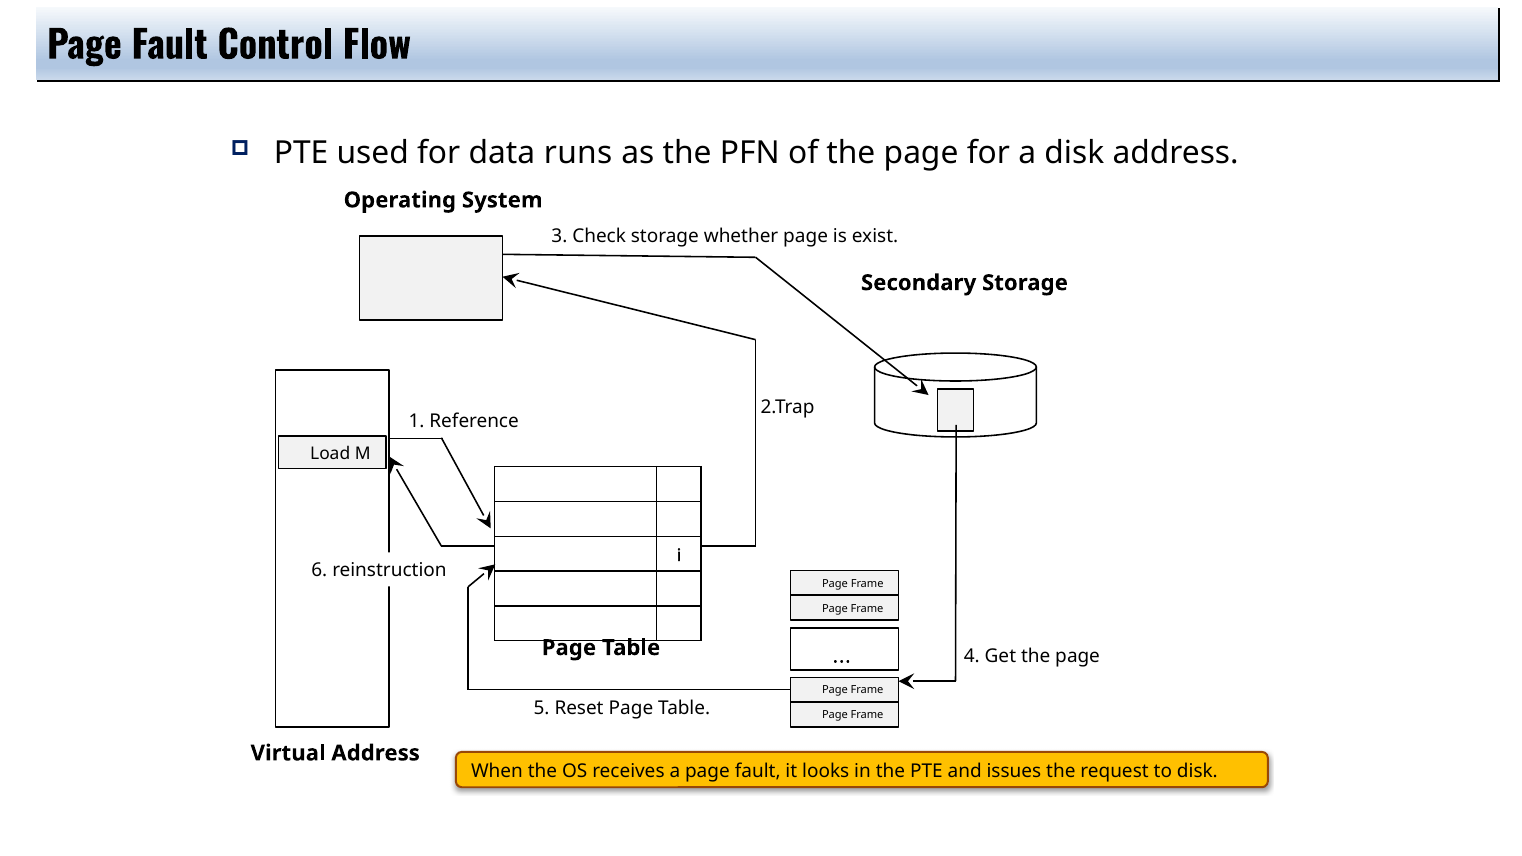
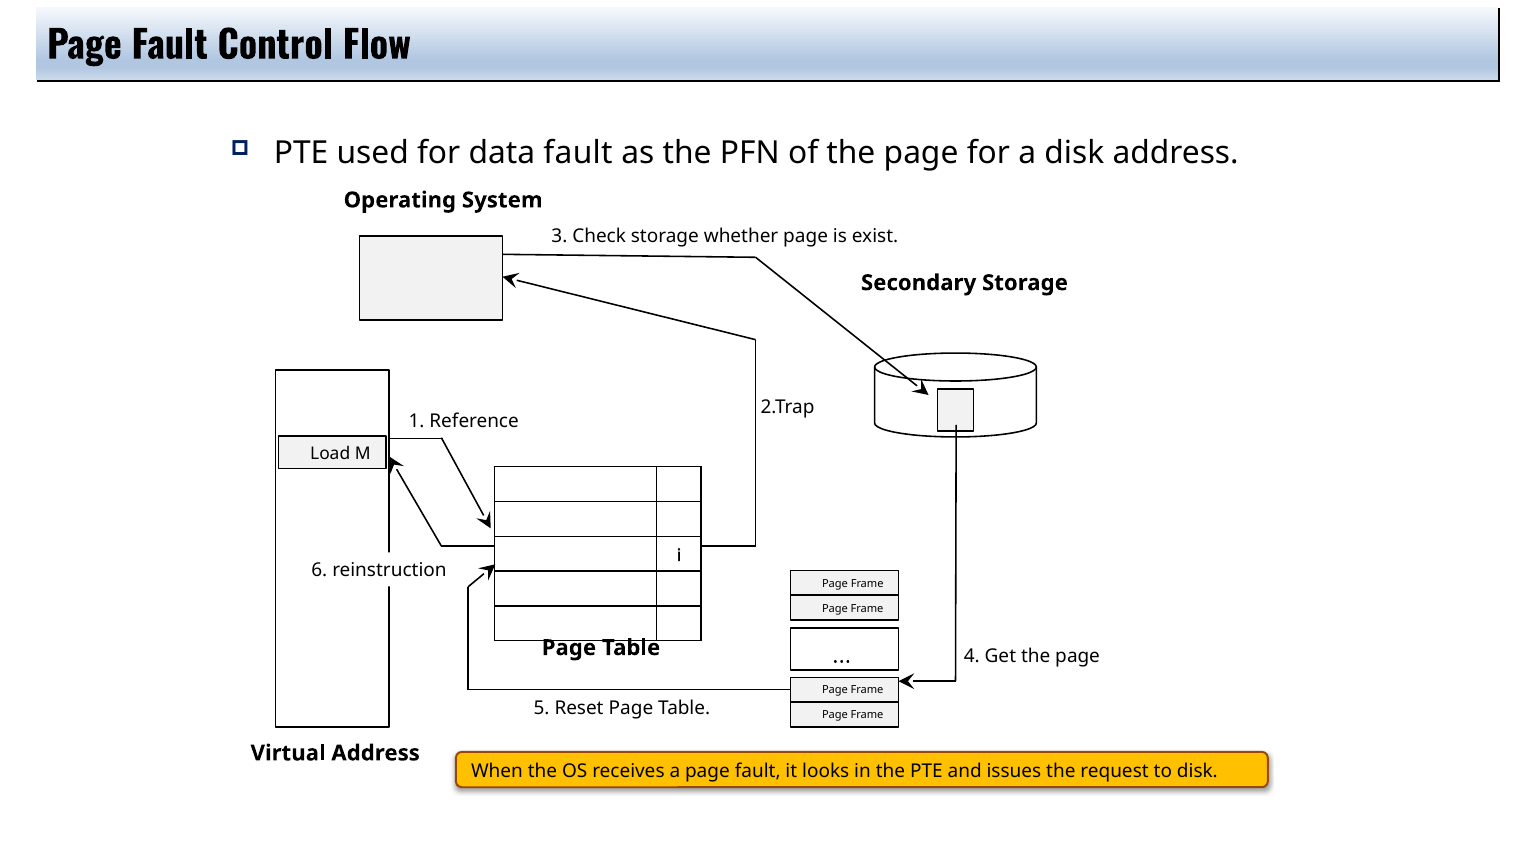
data runs: runs -> fault (578, 153)
